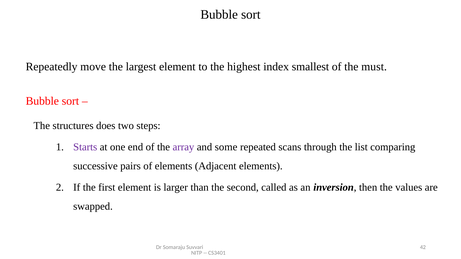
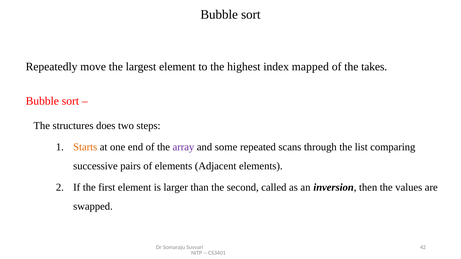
smallest: smallest -> mapped (310, 67)
must: must -> takes (374, 67)
Starts colour: purple -> orange (85, 147)
